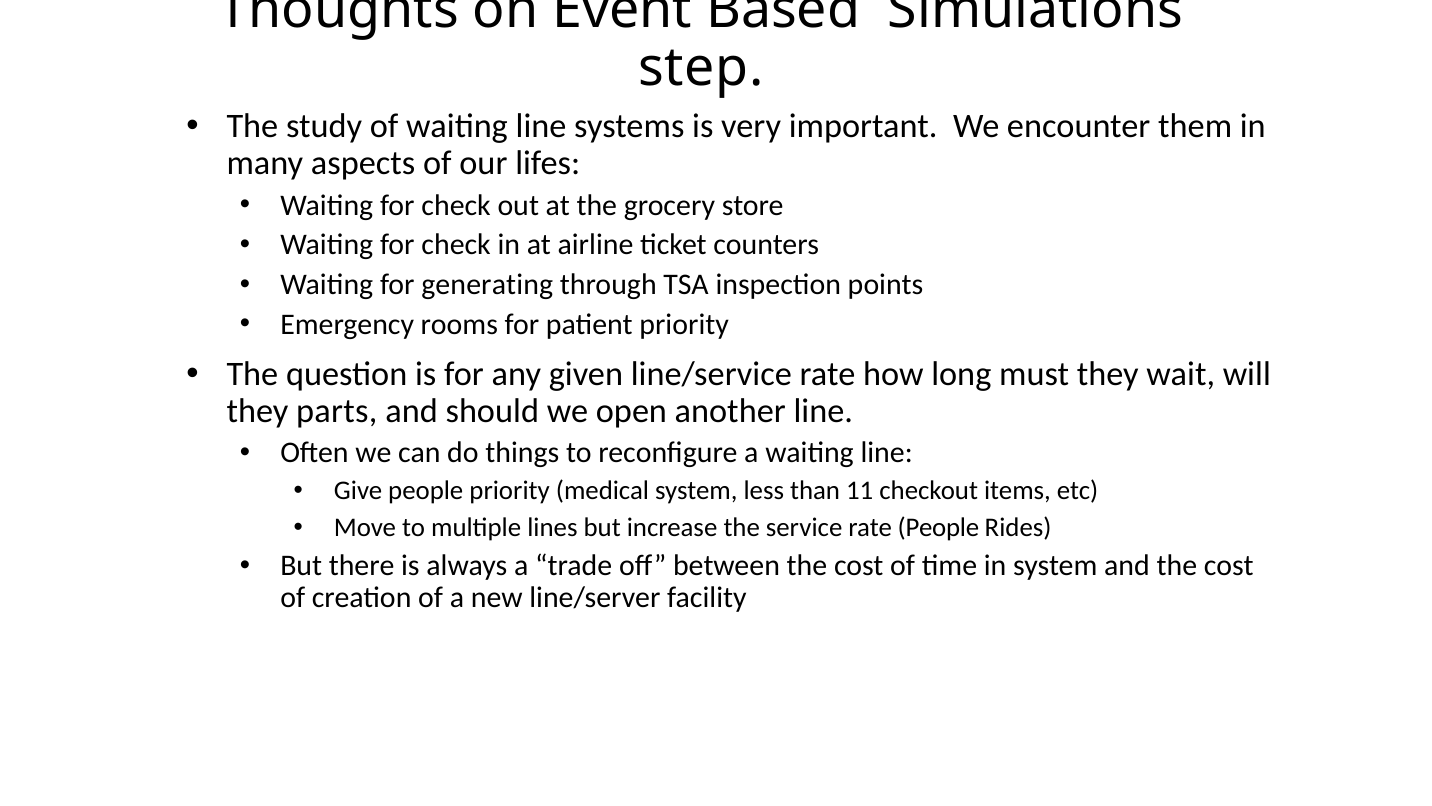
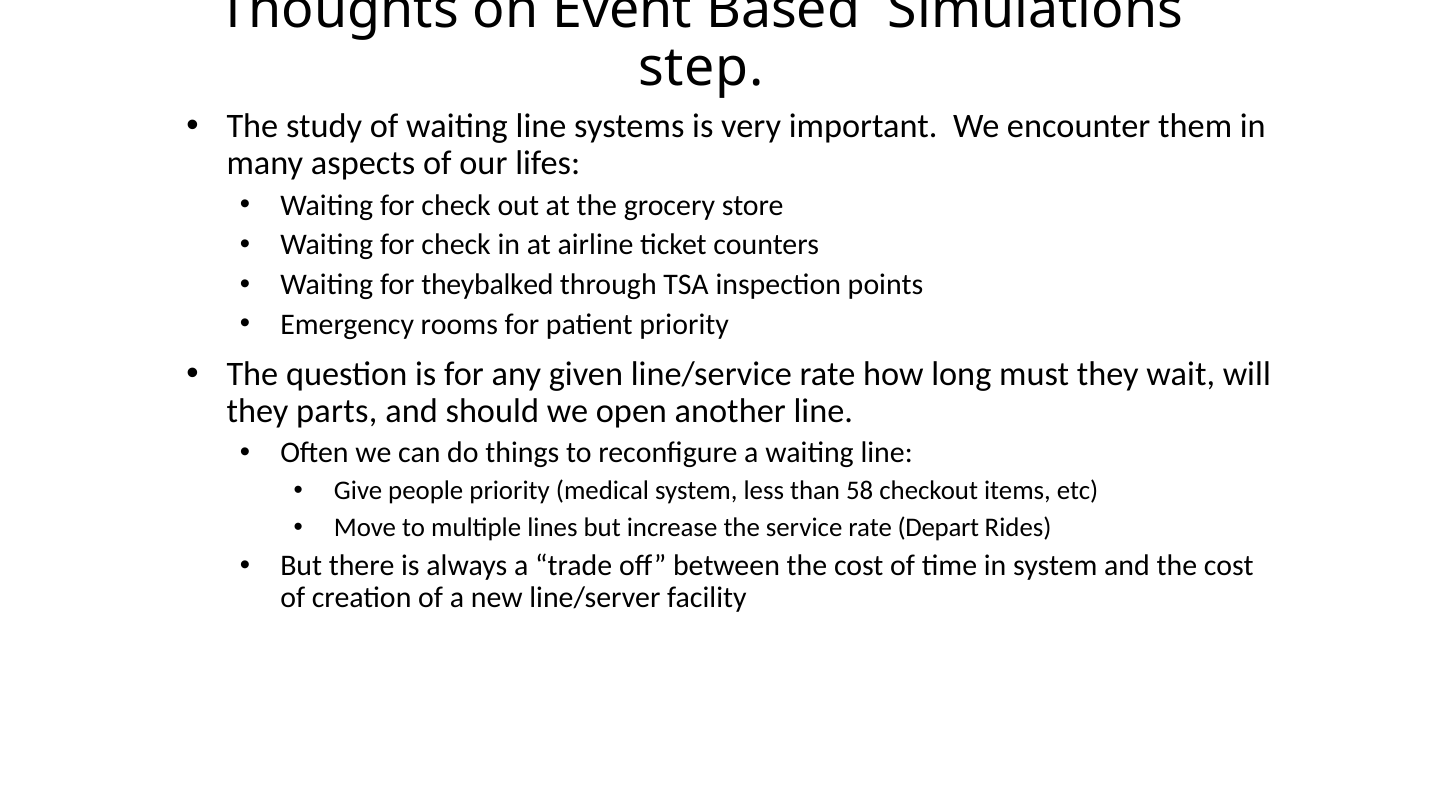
generating: generating -> theybalked (487, 284)
11: 11 -> 58 (860, 491)
rate People: People -> Depart (938, 527)
